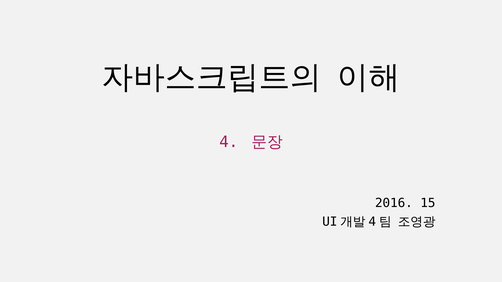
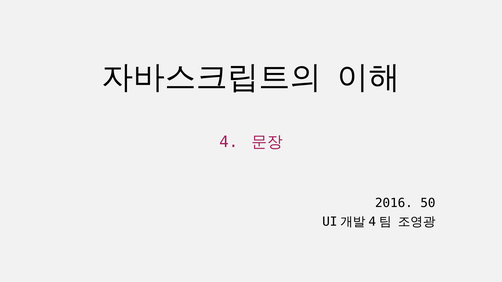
15: 15 -> 50 (428, 203)
